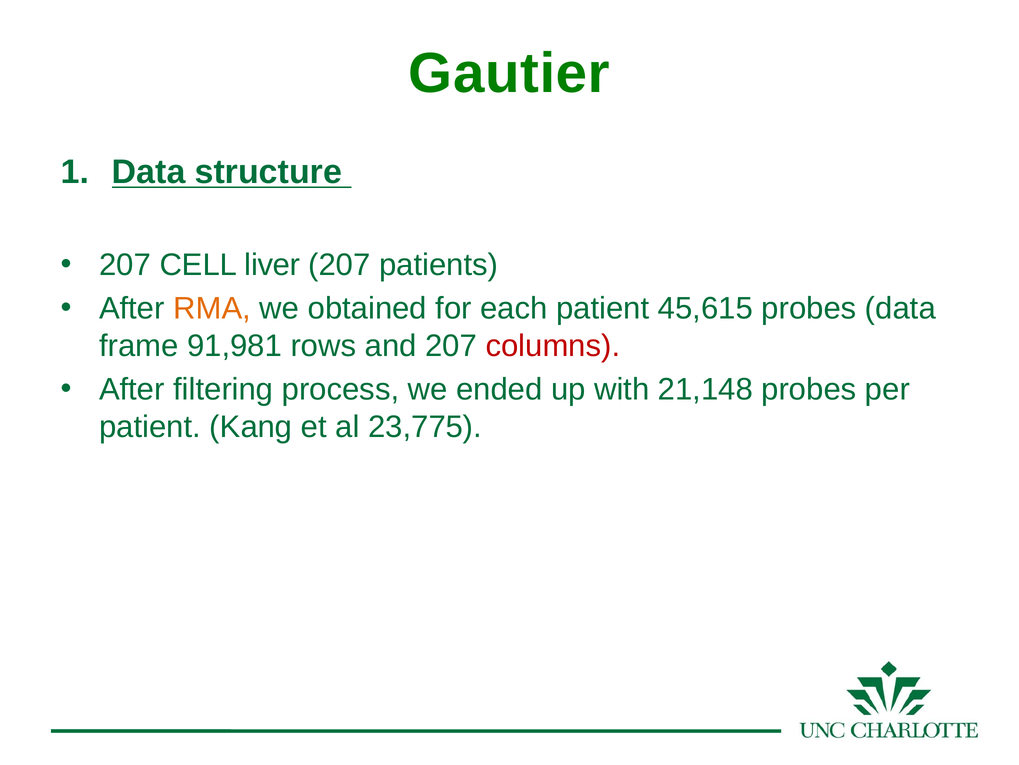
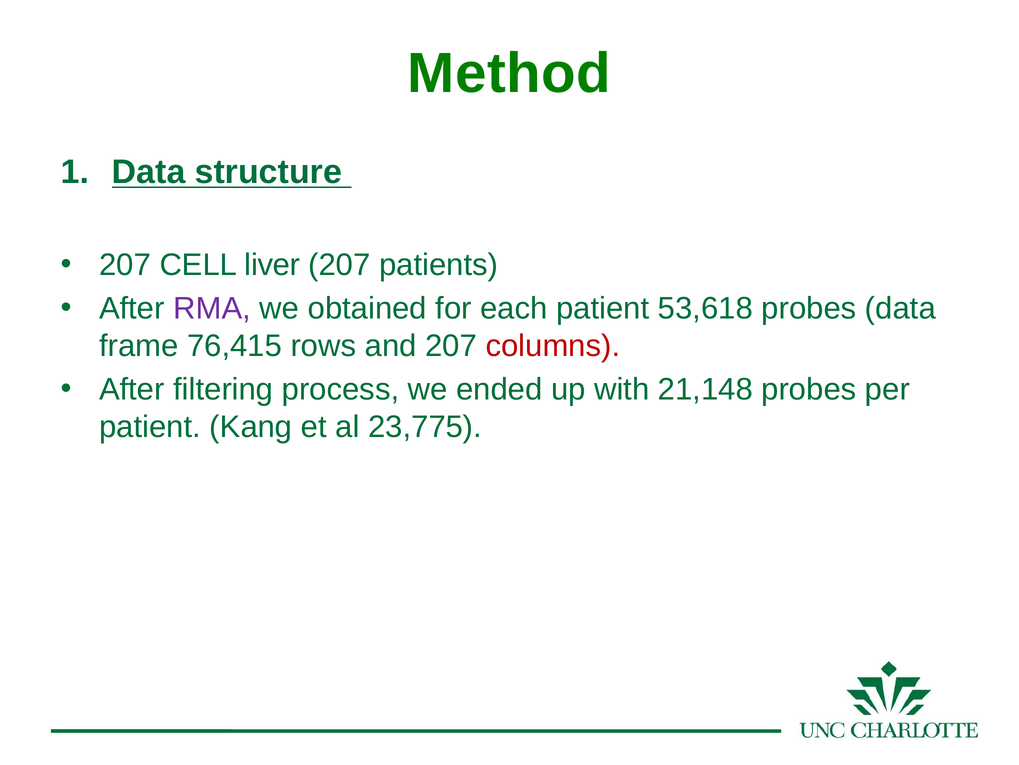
Gautier: Gautier -> Method (509, 74)
RMA colour: orange -> purple (212, 308)
45,615: 45,615 -> 53,618 (705, 308)
91,981: 91,981 -> 76,415 (235, 345)
